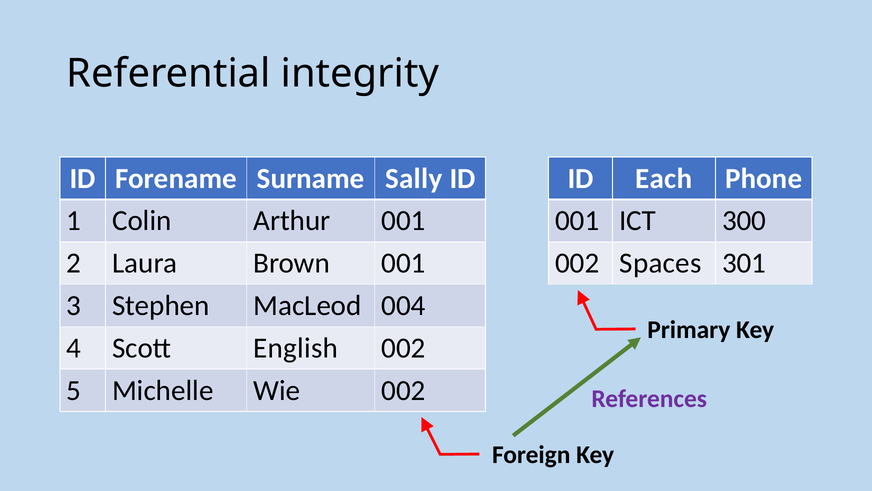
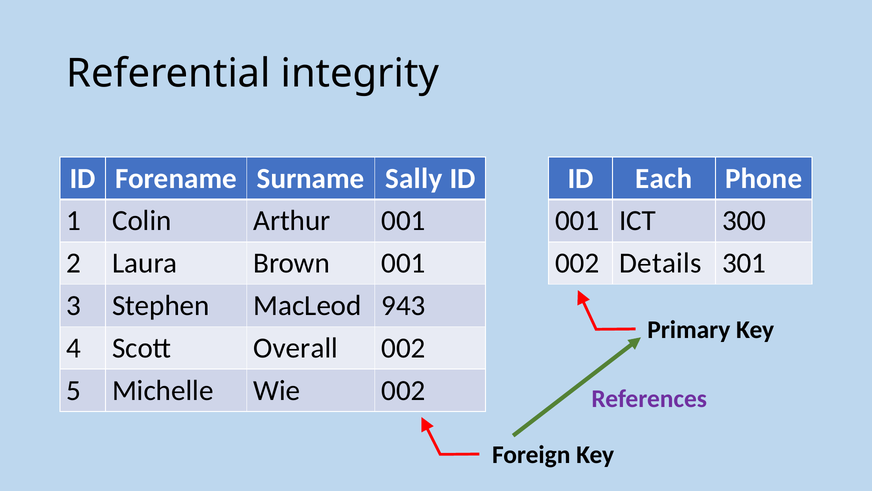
Spaces: Spaces -> Details (660, 263)
004: 004 -> 943 (403, 305)
English: English -> Overall (296, 348)
